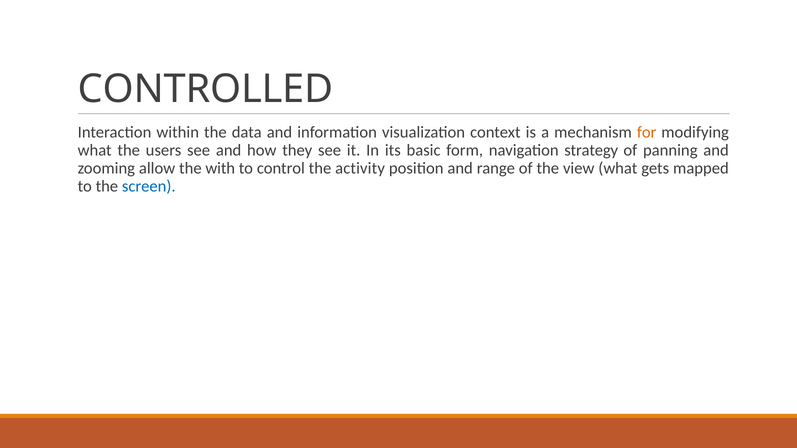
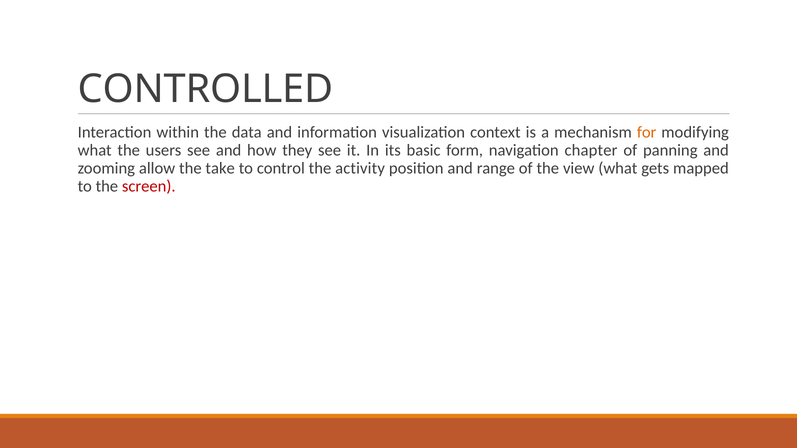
strategy: strategy -> chapter (591, 150)
with: with -> take (220, 168)
screen colour: blue -> red (149, 186)
